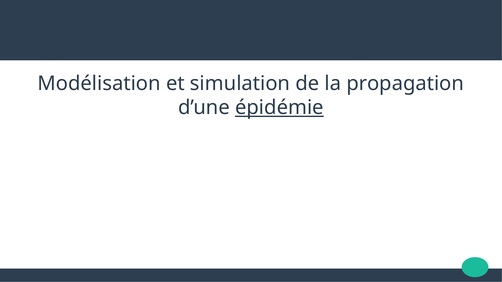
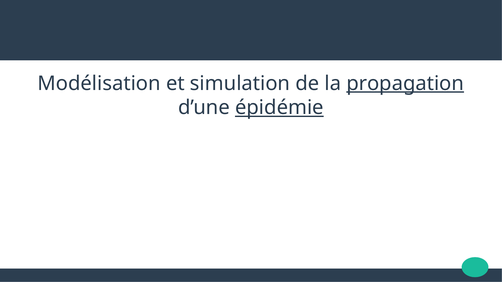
propagation underline: none -> present (405, 83)
